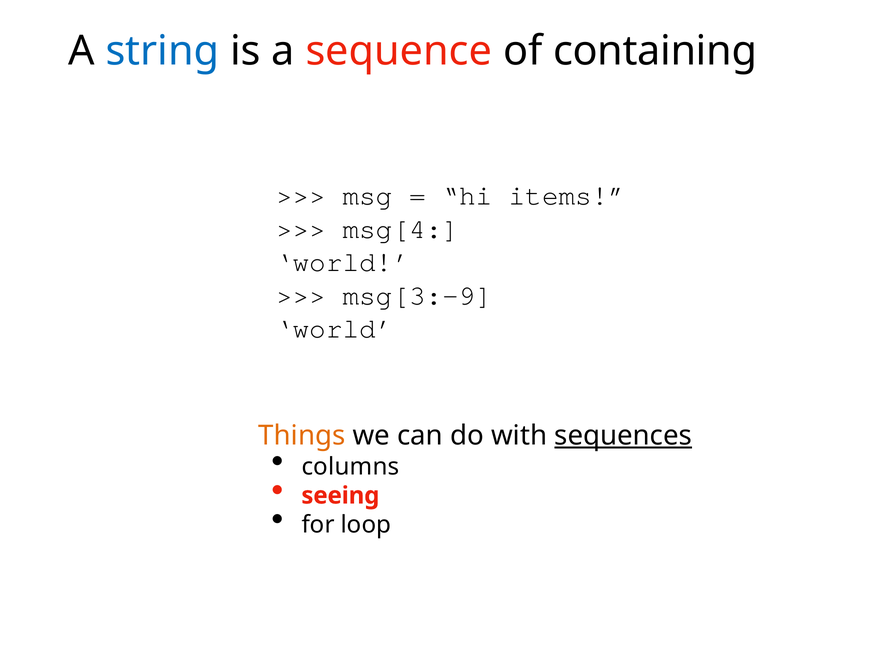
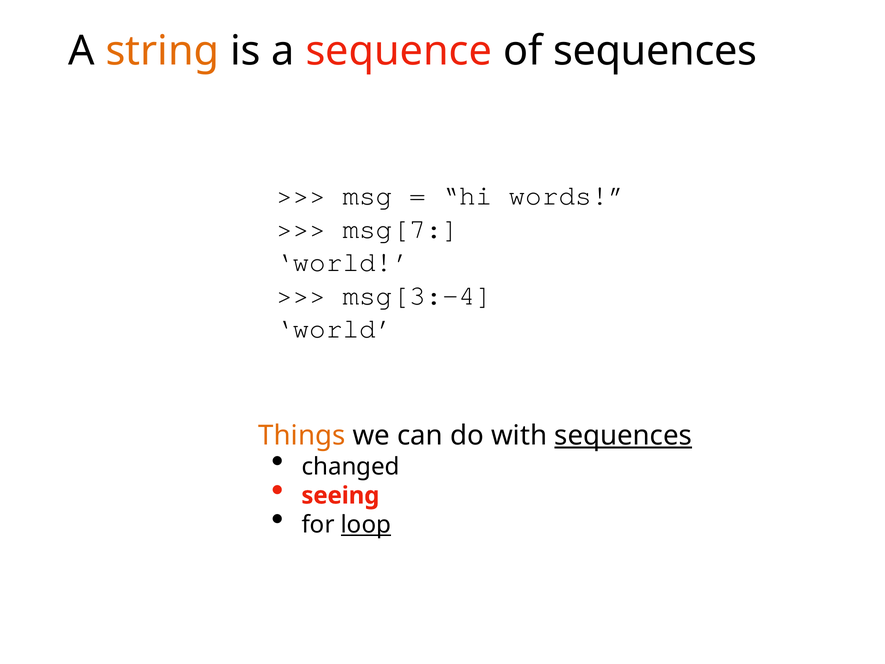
string colour: blue -> orange (162, 51)
of containing: containing -> sequences (655, 51)
items: items -> words (567, 196)
msg[4: msg[4 -> msg[7 (401, 229)
msg[3:-9: msg[3:-9 -> msg[3:-4 (417, 295)
columns: columns -> changed (351, 466)
loop underline: none -> present (366, 524)
